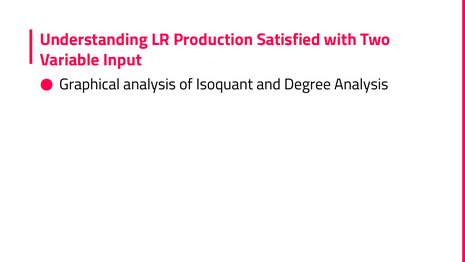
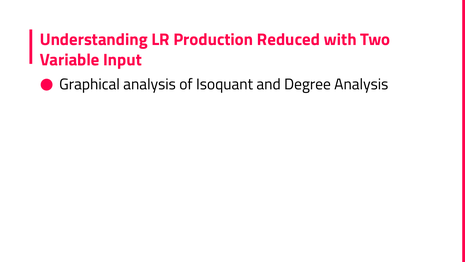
Satisfied: Satisfied -> Reduced (288, 40)
